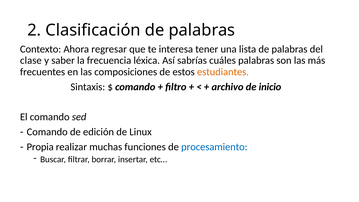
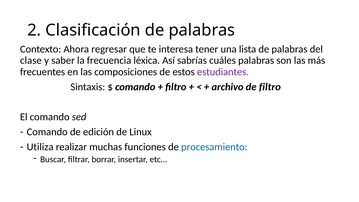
estudiantes colour: orange -> purple (223, 72)
de inicio: inicio -> filtro (270, 87)
Propia: Propia -> Utiliza (40, 147)
